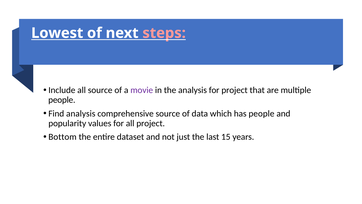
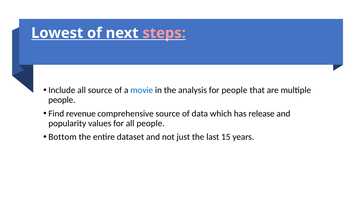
movie colour: purple -> blue (142, 90)
for project: project -> people (234, 90)
Find analysis: analysis -> revenue (81, 113)
has people: people -> release (262, 113)
all project: project -> people (151, 123)
